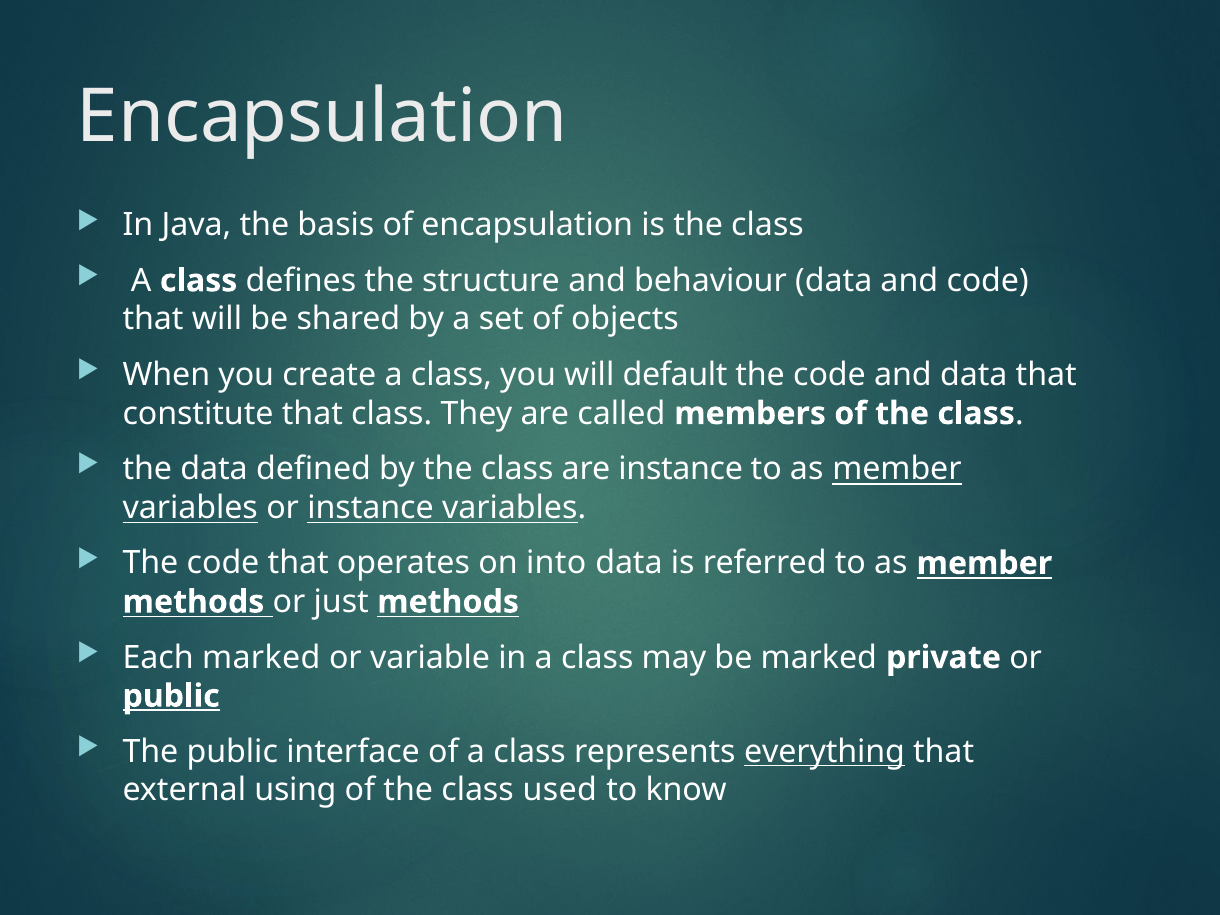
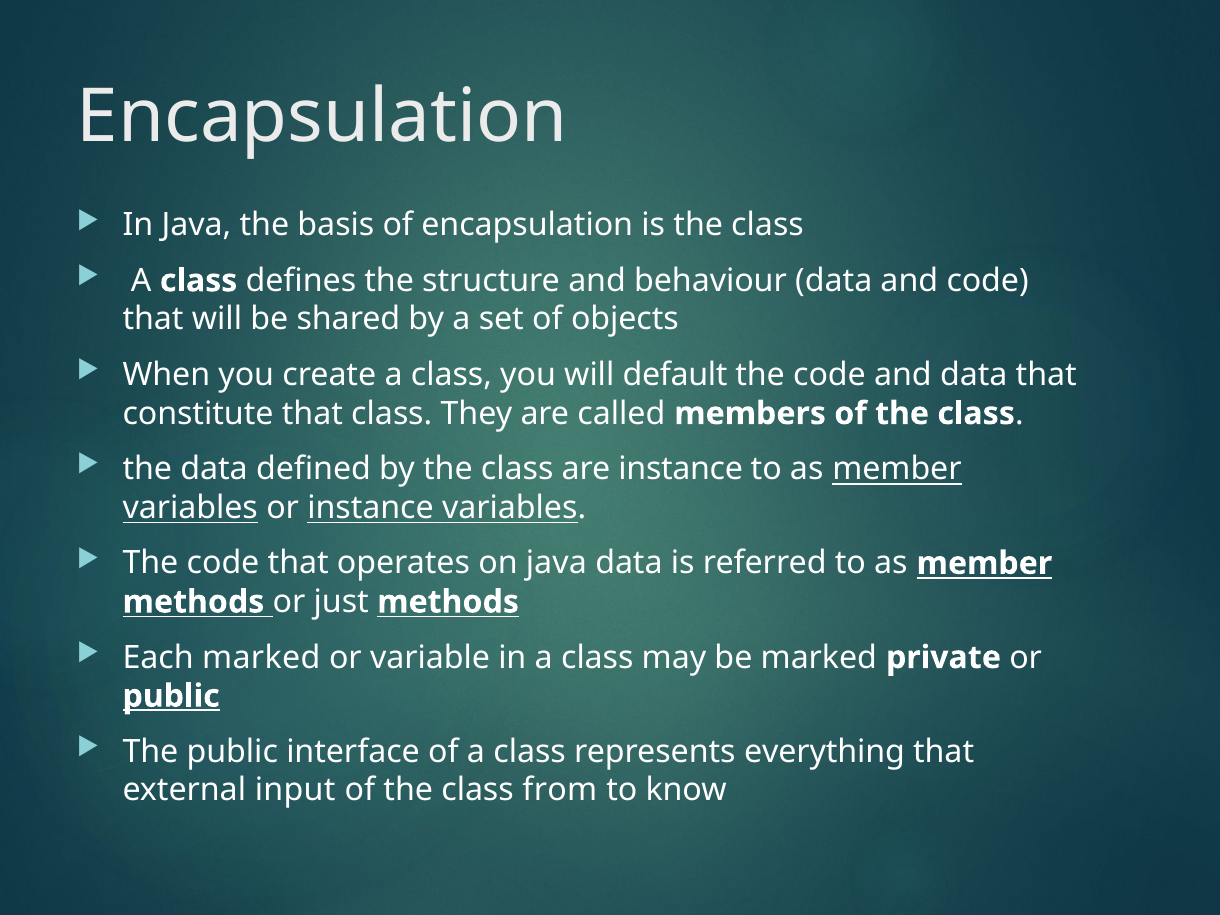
on into: into -> java (556, 563)
everything underline: present -> none (824, 752)
using: using -> input (295, 790)
used: used -> from (560, 790)
